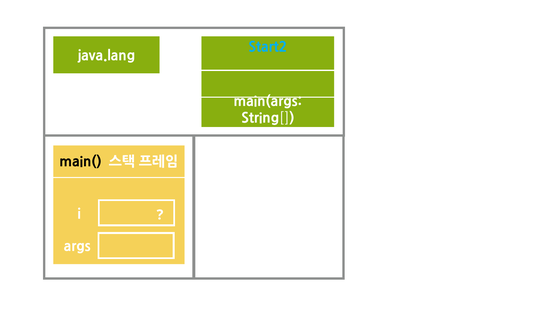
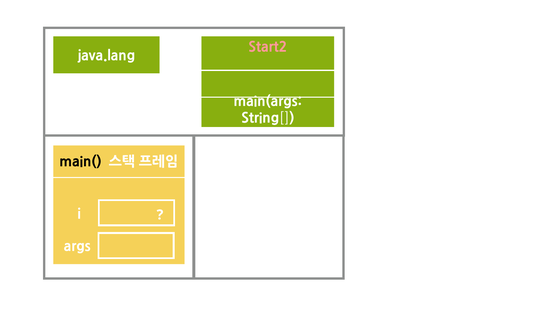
Start2 colour: light blue -> pink (268, 47)
